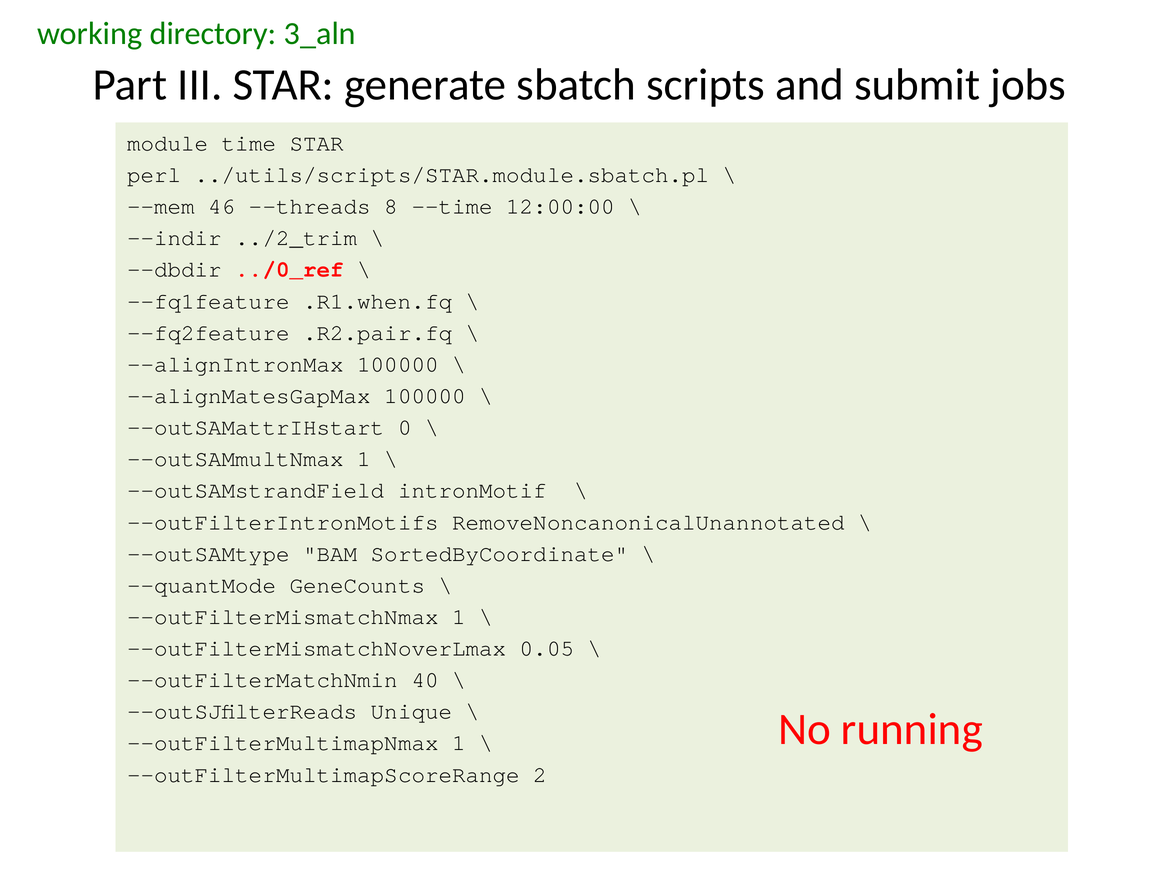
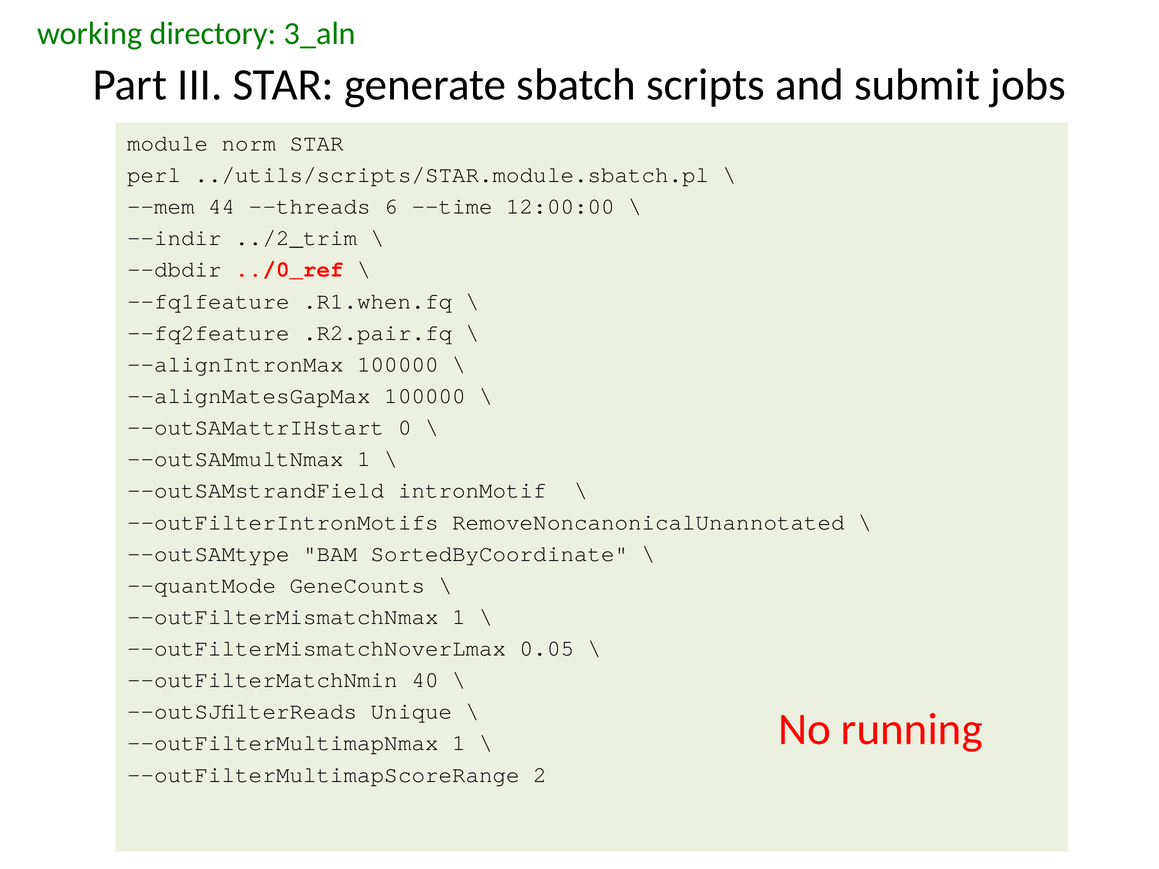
time: time -> norm (249, 143)
46: 46 -> 44 (222, 206)
8: 8 -> 6 (391, 206)
